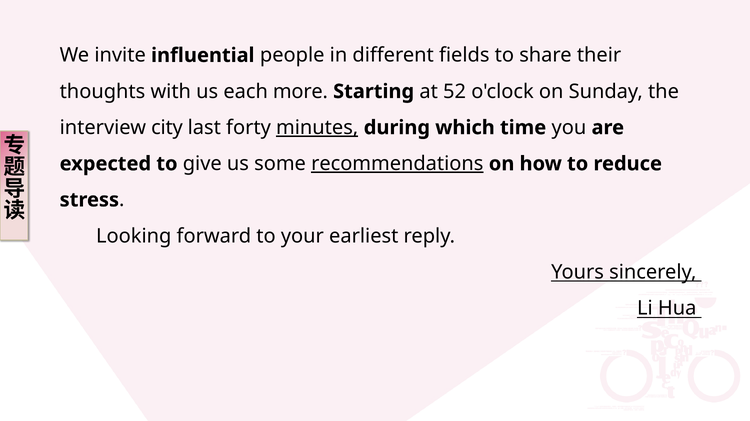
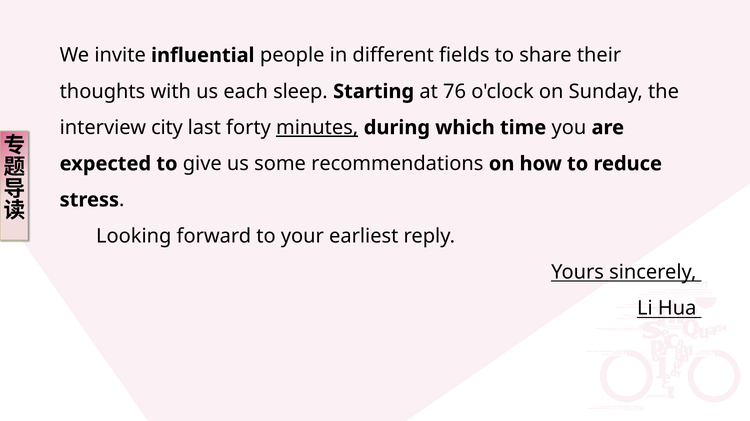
more: more -> sleep (300, 91)
52: 52 -> 76 (455, 91)
recommendations underline: present -> none (397, 163)
